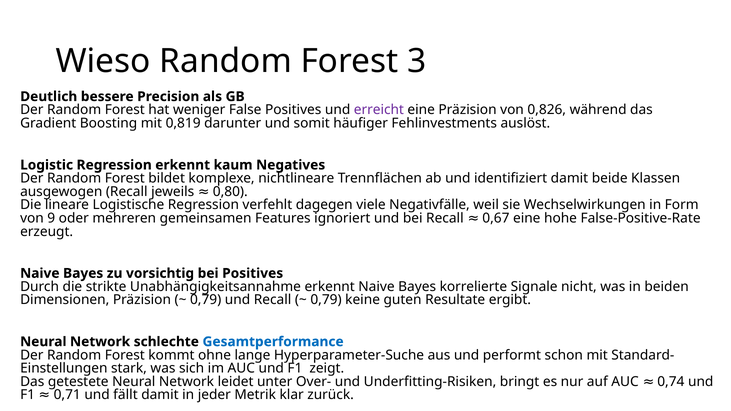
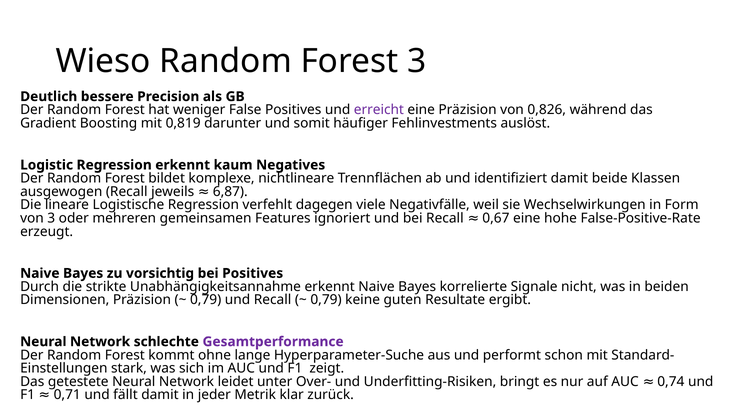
0,80: 0,80 -> 6,87 (230, 192)
von 9: 9 -> 3 (51, 218)
Gesamtperformance colour: blue -> purple (273, 342)
